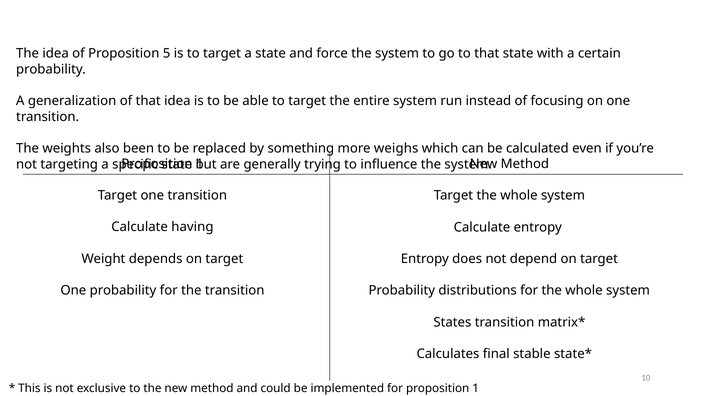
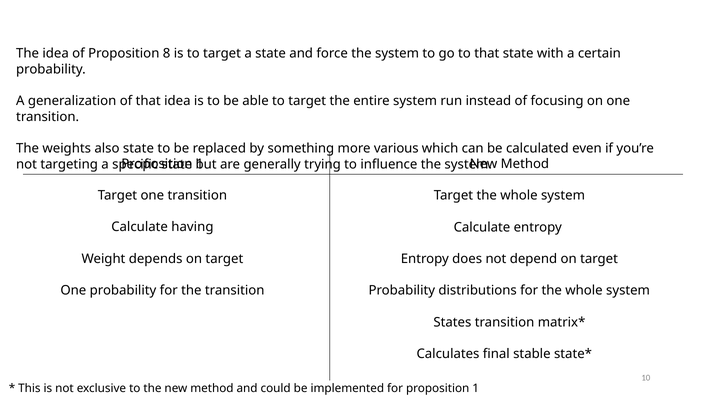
5: 5 -> 8 (167, 54)
also been: been -> state (138, 149)
weighs: weighs -> various (396, 149)
